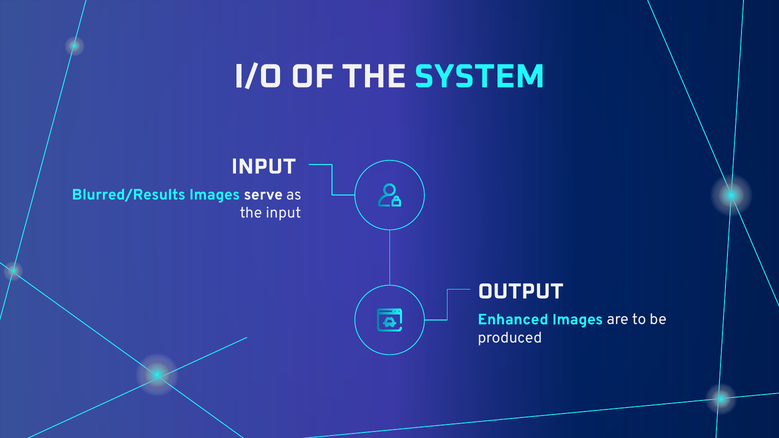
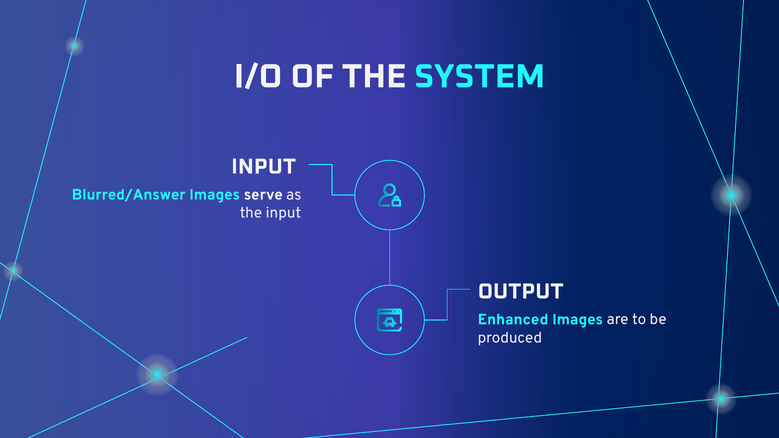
Blurred/Results: Blurred/Results -> Blurred/Answer (129, 195)
